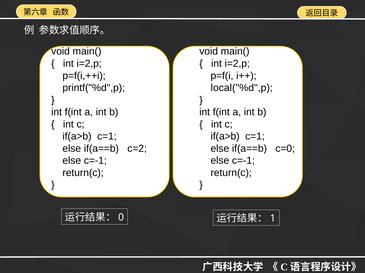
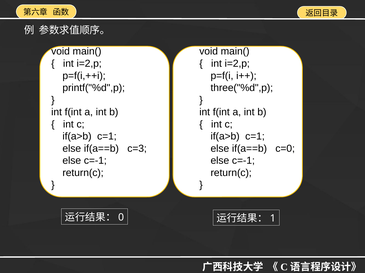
local("%d",p: local("%d",p -> three("%d",p (242, 88)
c=2: c=2 -> c=3 (137, 149)
